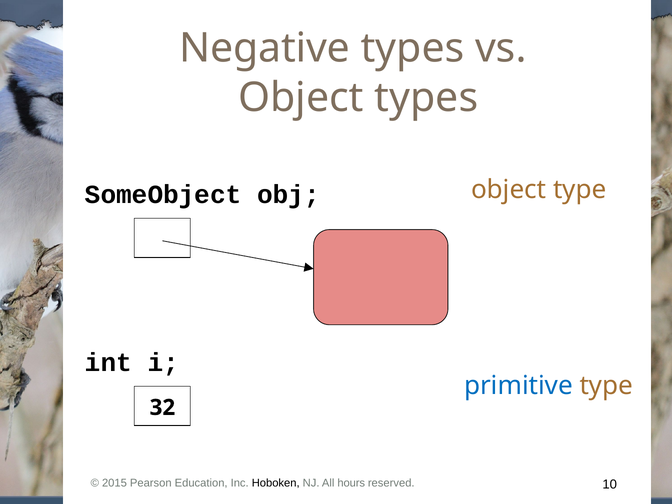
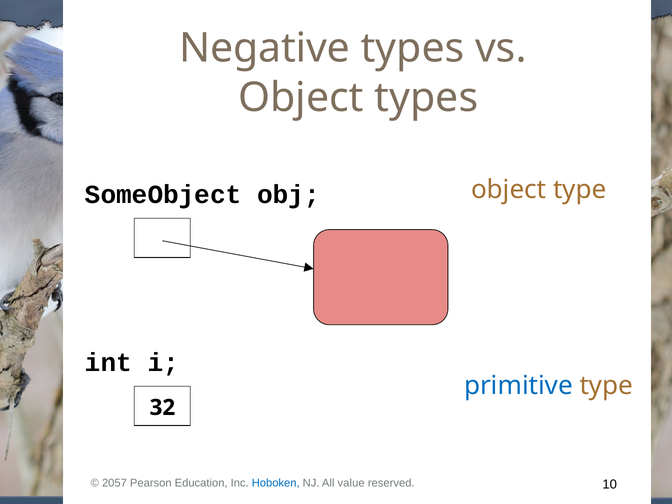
2015: 2015 -> 2057 (114, 483)
Hoboken colour: black -> blue (276, 483)
hours: hours -> value (351, 483)
